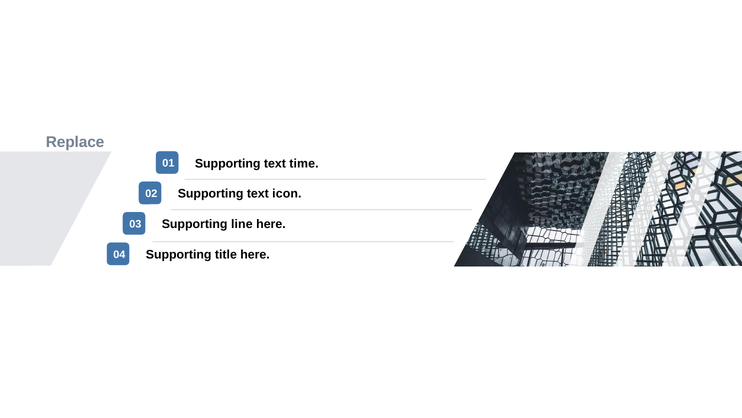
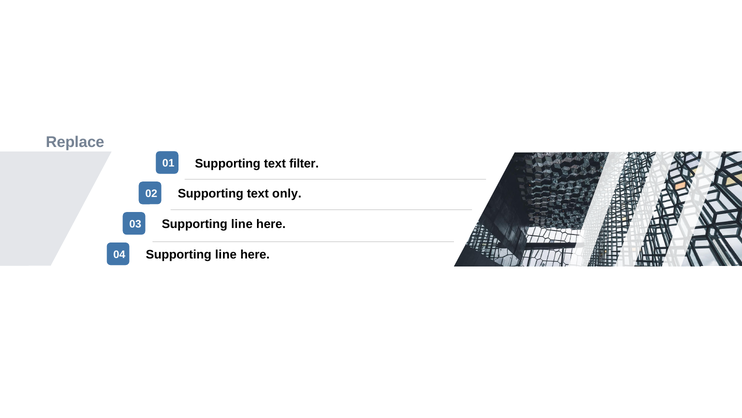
time: time -> filter (304, 163)
icon: icon -> only (287, 194)
title: title -> line (226, 254)
